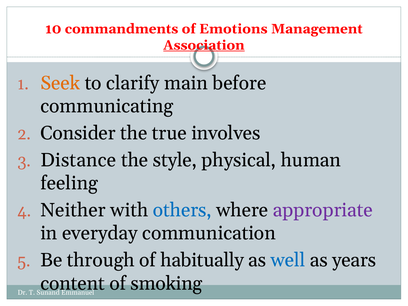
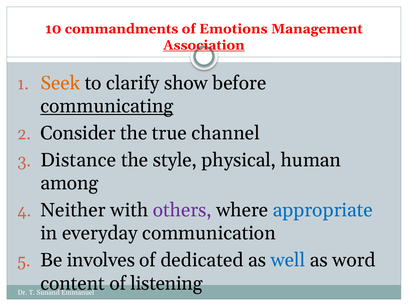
main: main -> show (186, 83)
communicating underline: none -> present (107, 106)
involves: involves -> channel (226, 133)
feeling: feeling -> among (69, 183)
others colour: blue -> purple (182, 210)
appropriate colour: purple -> blue (323, 210)
through: through -> involves (101, 260)
habitually: habitually -> dedicated (202, 260)
years: years -> word (354, 260)
smoking: smoking -> listening (167, 283)
